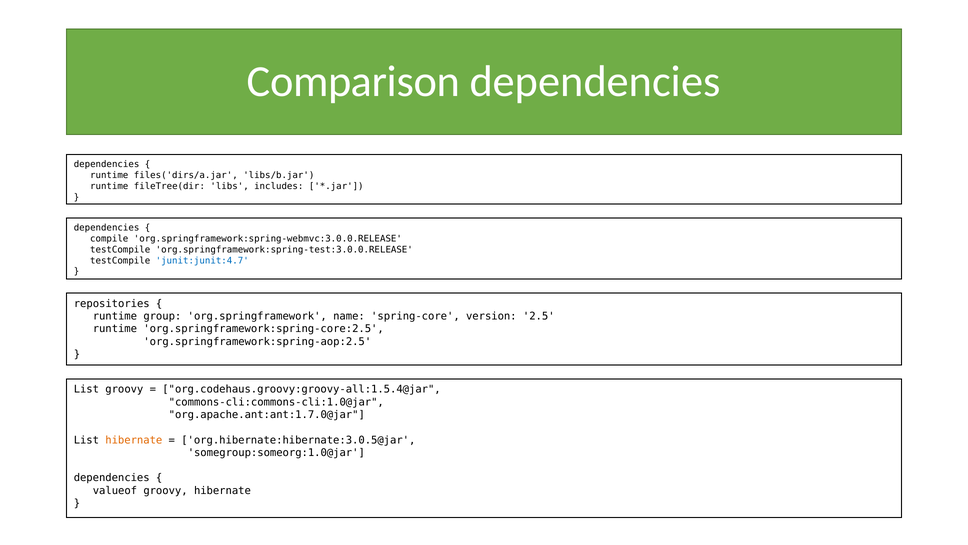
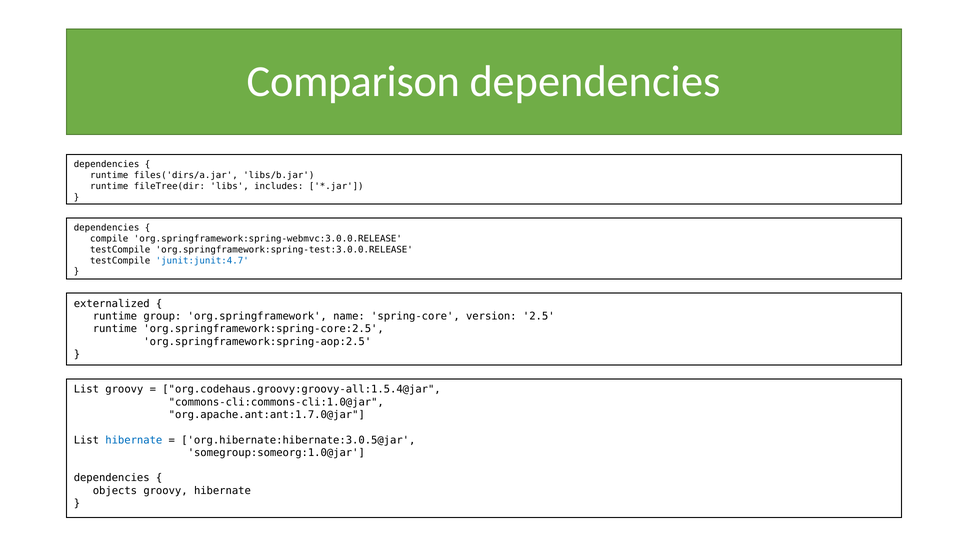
repositories: repositories -> externalized (112, 303)
hibernate colour: orange -> blue (134, 440)
valueof: valueof -> objects (115, 490)
